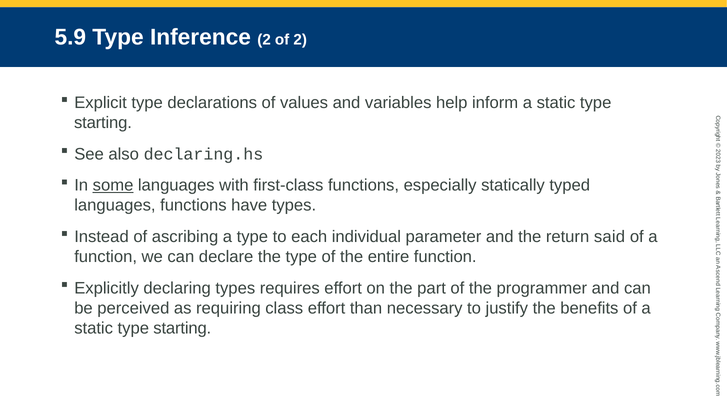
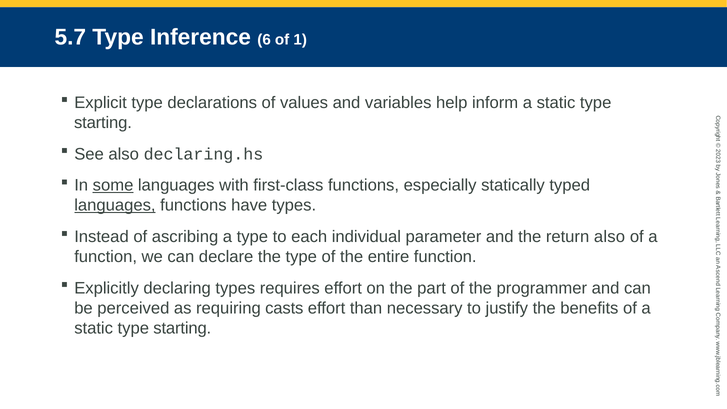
5.9: 5.9 -> 5.7 (70, 37)
Inference 2: 2 -> 6 (264, 40)
of 2: 2 -> 1 (300, 40)
languages underline: none -> present (115, 205)
return said: said -> also (609, 237)
class: class -> casts (284, 308)
